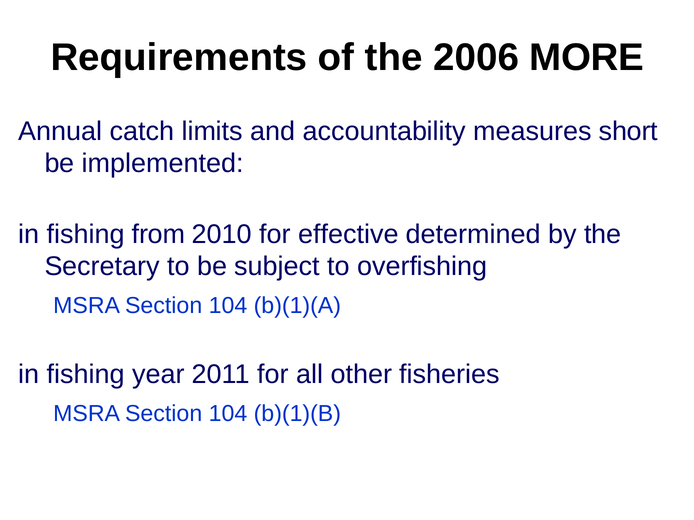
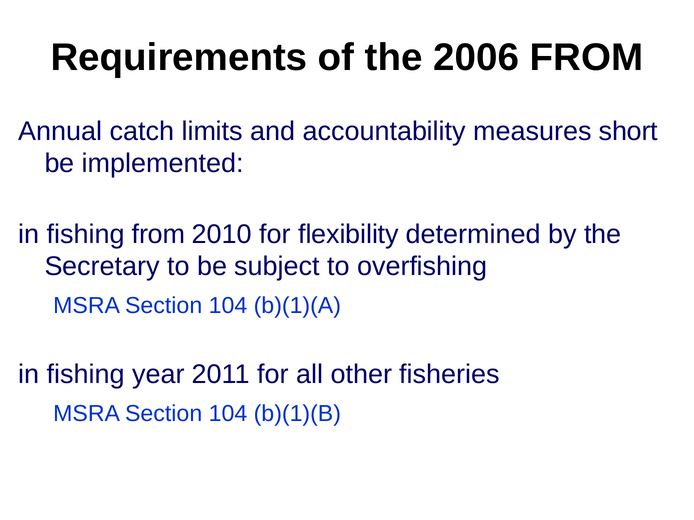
2006 MORE: MORE -> FROM (586, 58)
effective: effective -> flexibility (348, 235)
